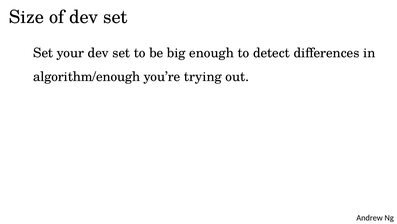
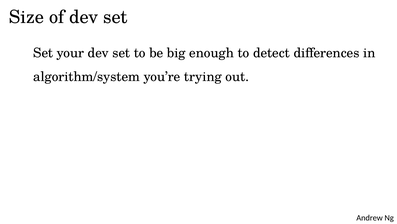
algorithm/enough: algorithm/enough -> algorithm/system (87, 77)
